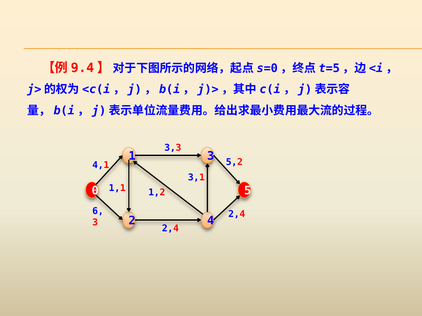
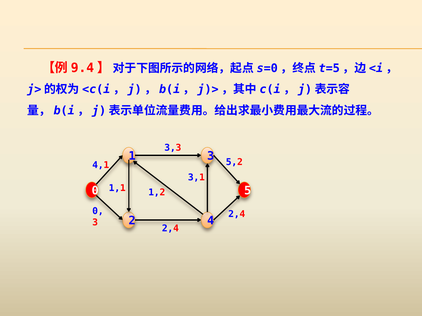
6: 6 -> 0 (98, 211)
